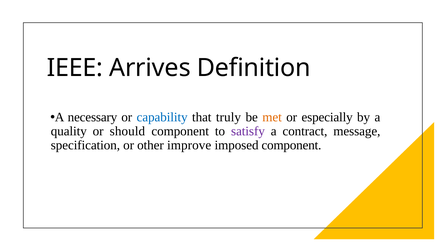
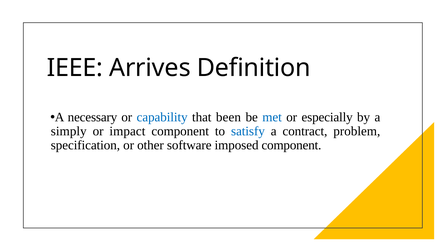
truly: truly -> been (228, 117)
met colour: orange -> blue (272, 117)
quality: quality -> simply (69, 131)
should: should -> impact (127, 131)
satisfy colour: purple -> blue (248, 131)
message: message -> problem (357, 131)
improve: improve -> software (189, 145)
